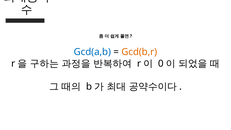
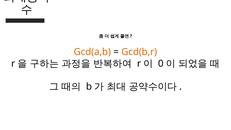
Gcd(a,b colour: blue -> orange (92, 52)
